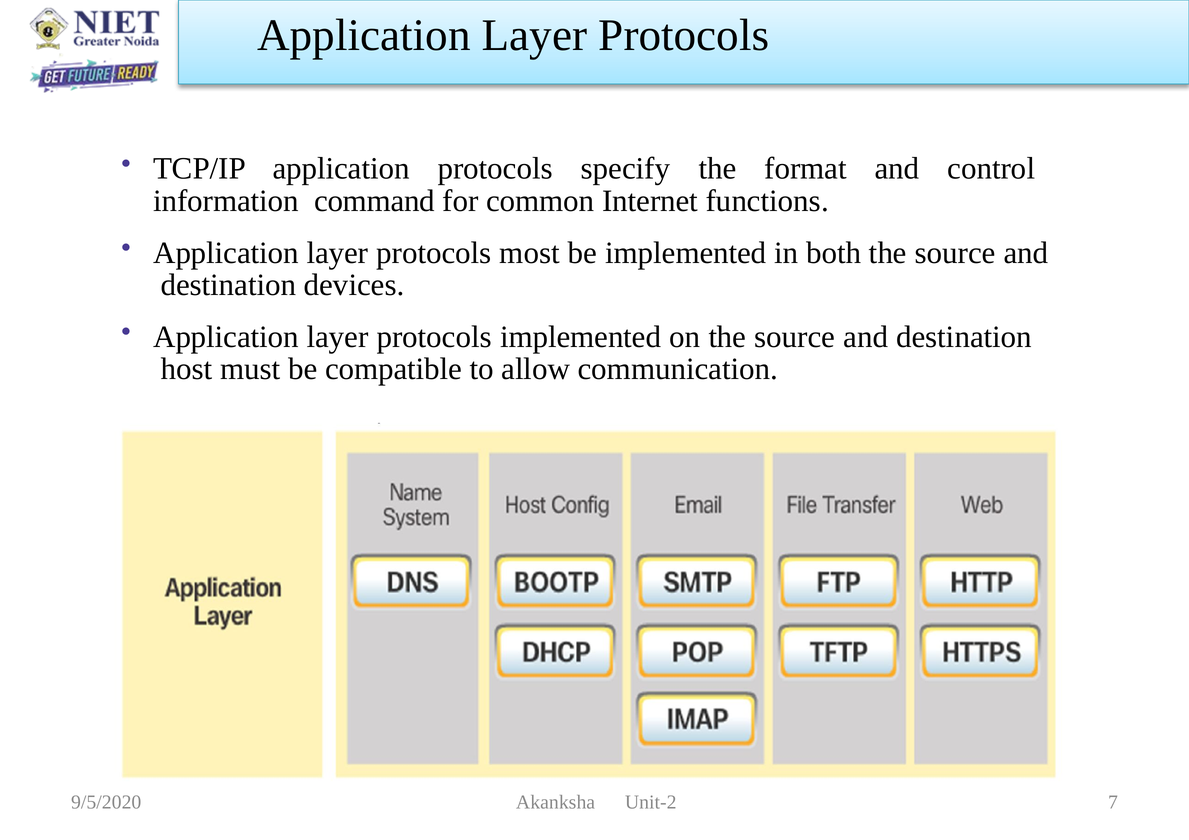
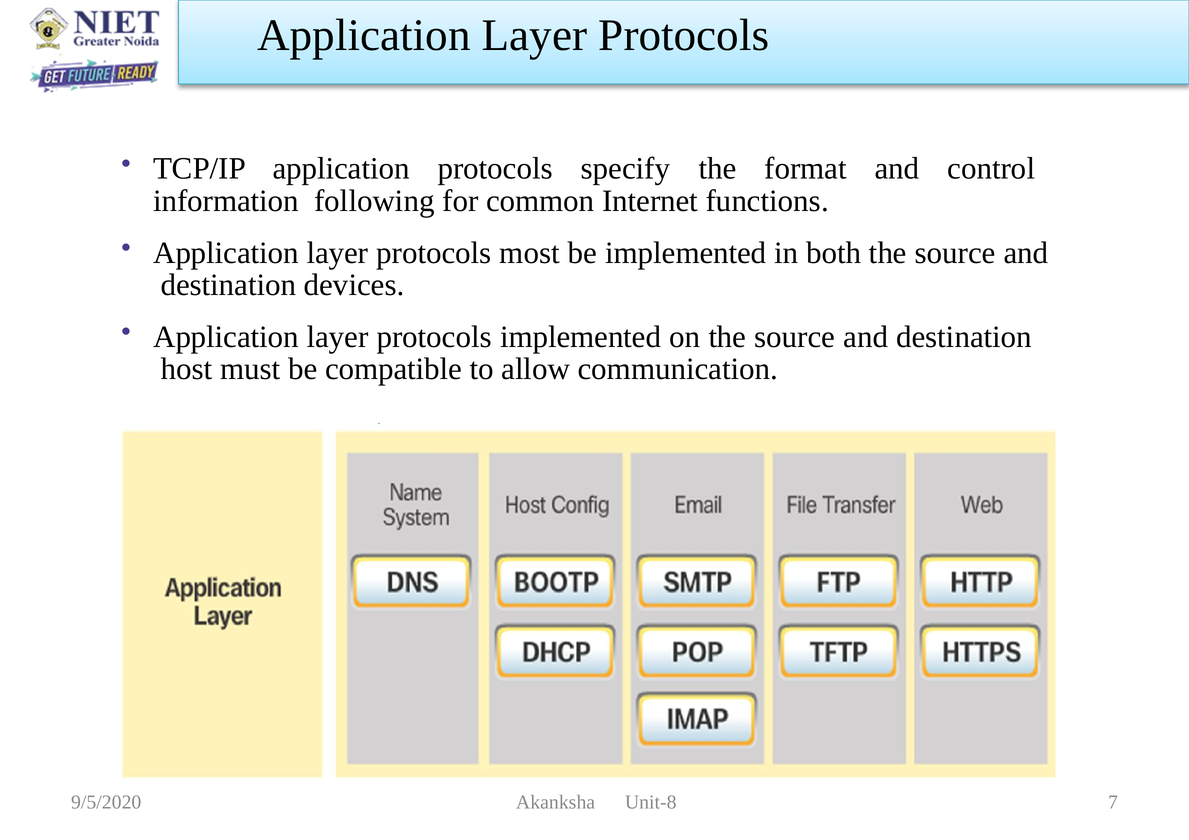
command: command -> following (374, 201)
Unit-2: Unit-2 -> Unit-8 (651, 802)
